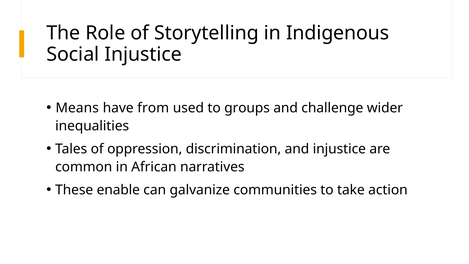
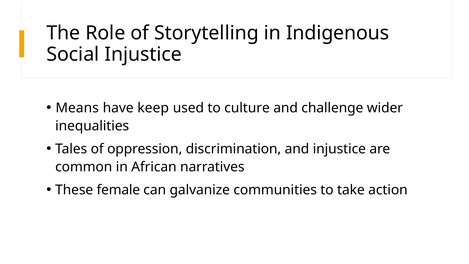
from: from -> keep (153, 108)
groups: groups -> culture (247, 108)
enable: enable -> female (118, 190)
